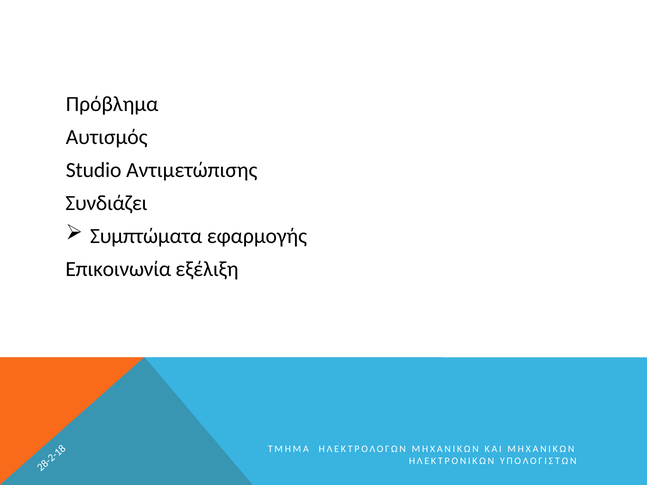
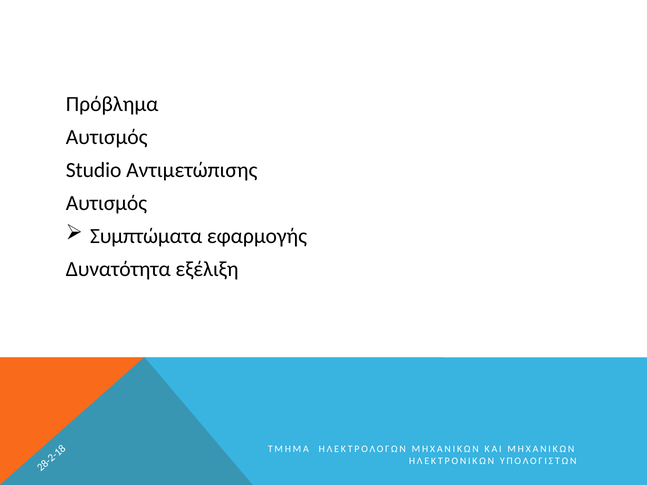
Συνδιάζει: Συνδιάζει -> Αυτισμός (106, 203)
Επικοινωνία: Επικοινωνία -> Δυνατότητα (118, 269)
